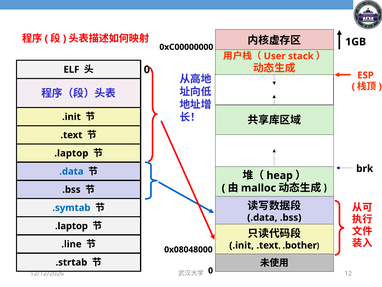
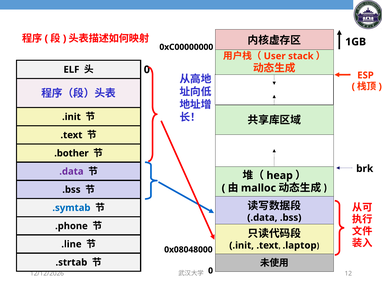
.laptop: .laptop -> .bother (71, 153)
.data colour: blue -> purple (71, 171)
.laptop: .laptop -> .phone (71, 226)
.bother: .bother -> .laptop (300, 245)
